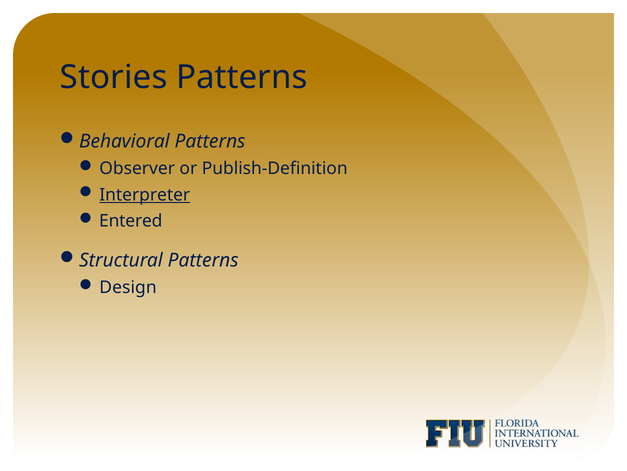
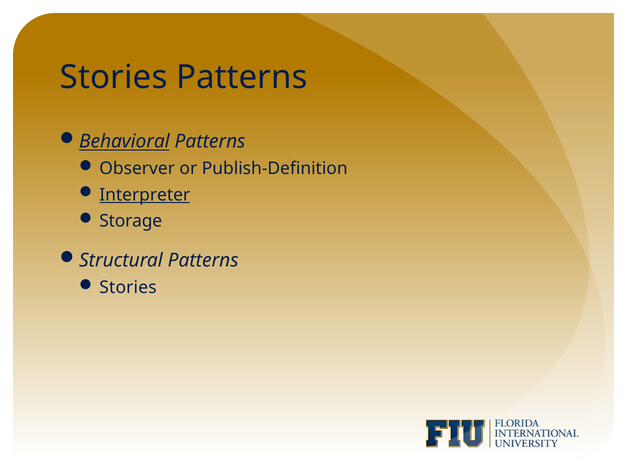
Behavioral underline: none -> present (124, 141)
Entered: Entered -> Storage (131, 221)
Design: Design -> Stories (128, 287)
